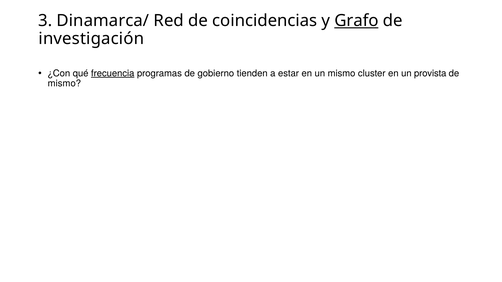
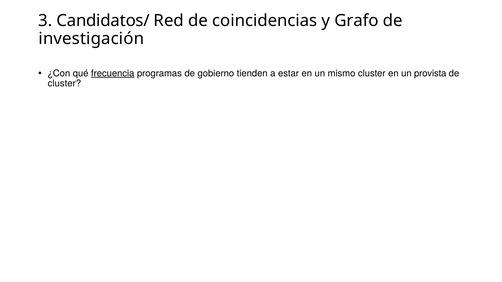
Dinamarca/: Dinamarca/ -> Candidatos/ (103, 21)
Grafo underline: present -> none (356, 21)
mismo: mismo -> cluster (64, 84)
